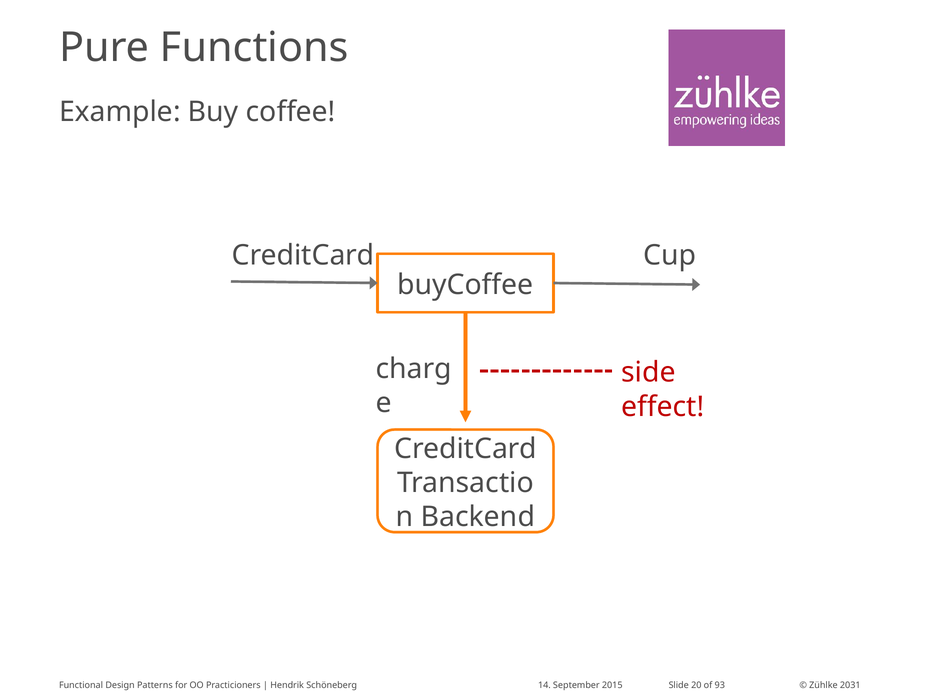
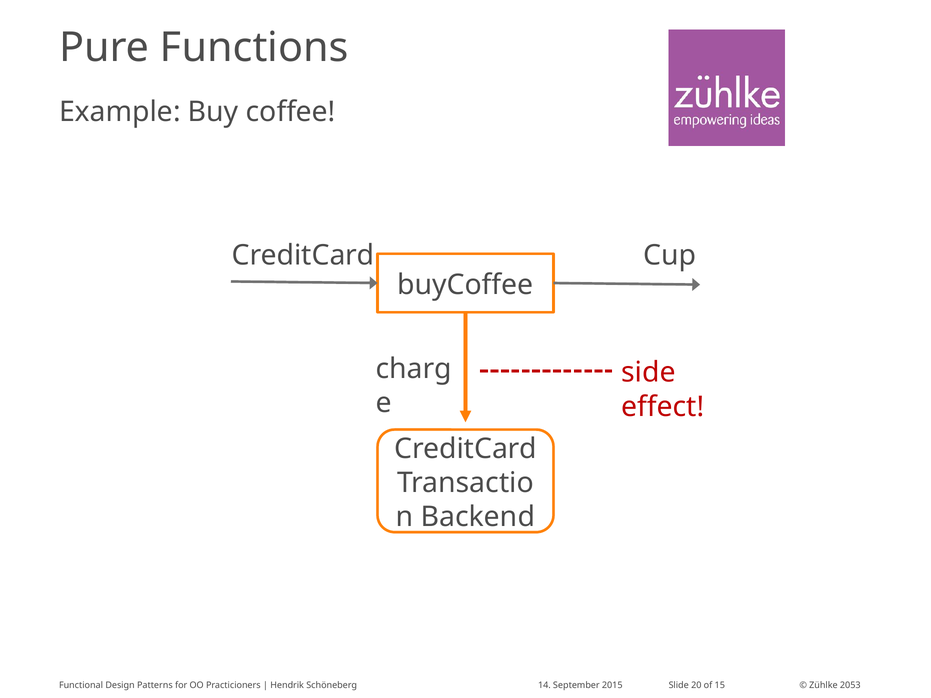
93: 93 -> 15 (720, 686)
2031: 2031 -> 2053 (850, 686)
